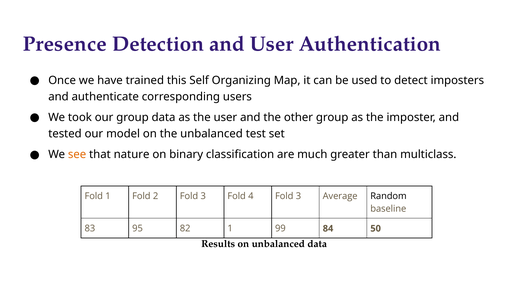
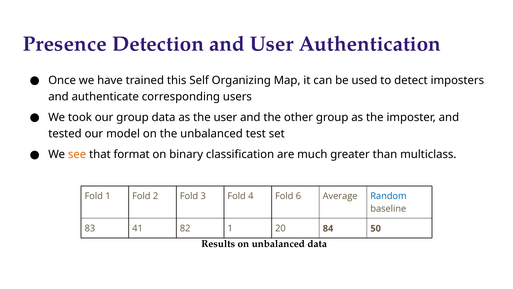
nature: nature -> format (132, 154)
4 Fold 3: 3 -> 6 (298, 196)
Random colour: black -> blue (388, 196)
95: 95 -> 41 (138, 228)
99: 99 -> 20 (280, 228)
